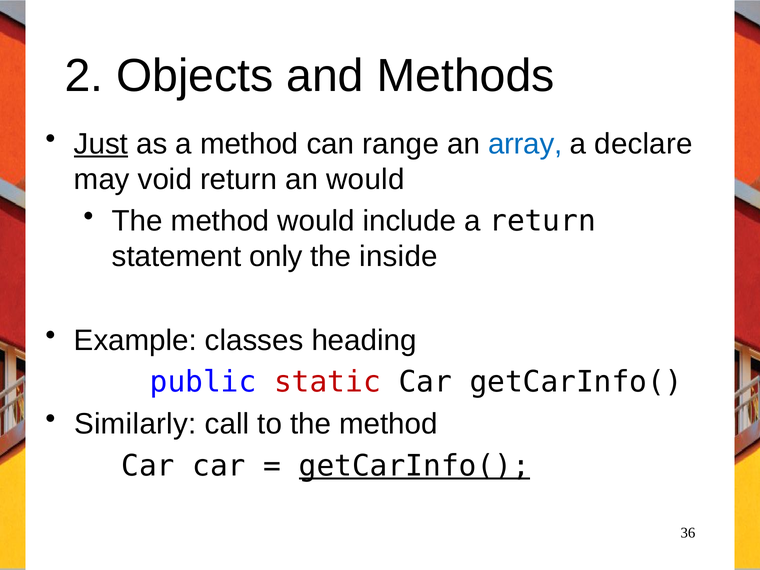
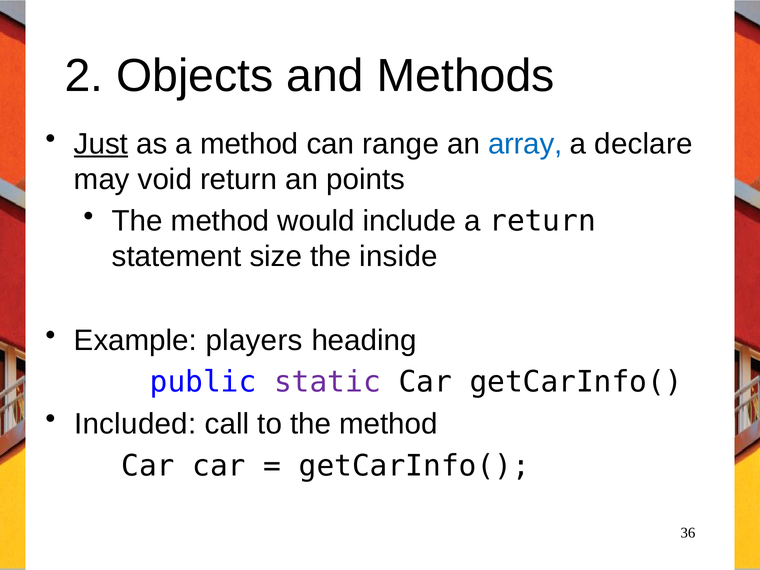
an would: would -> points (366, 179)
only: only -> size (276, 257)
classes: classes -> players (254, 340)
static colour: red -> purple (327, 382)
Similarly: Similarly -> Included (135, 424)
getCarInfo( underline: present -> none (414, 466)
